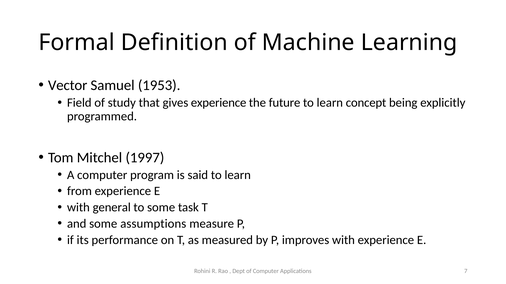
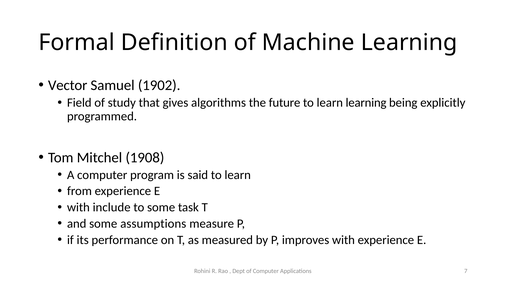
1953: 1953 -> 1902 (159, 86)
gives experience: experience -> algorithms (219, 103)
learn concept: concept -> learning (366, 103)
1997: 1997 -> 1908 (145, 158)
general: general -> include (112, 208)
